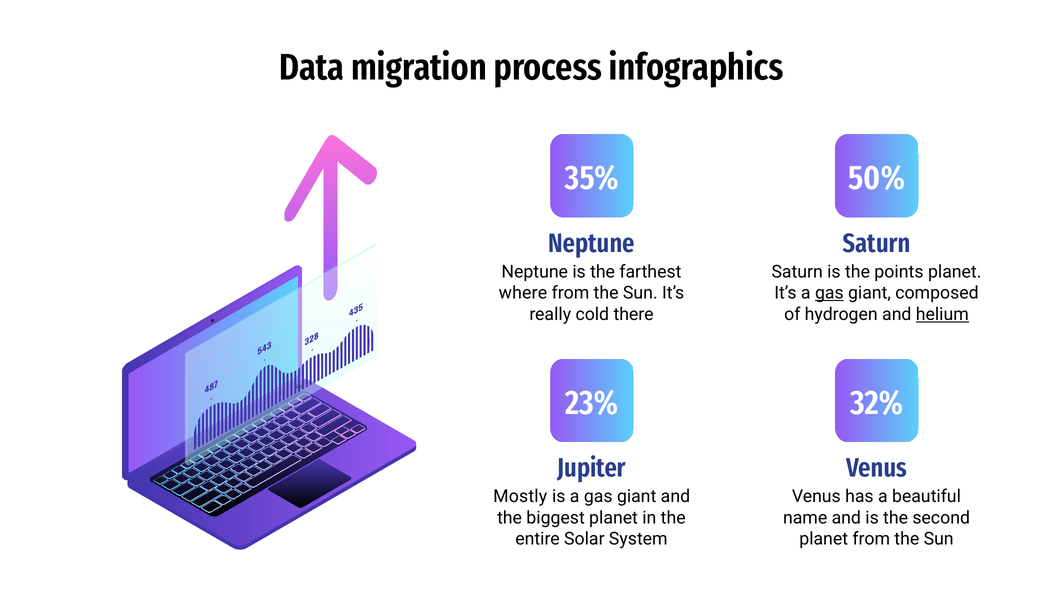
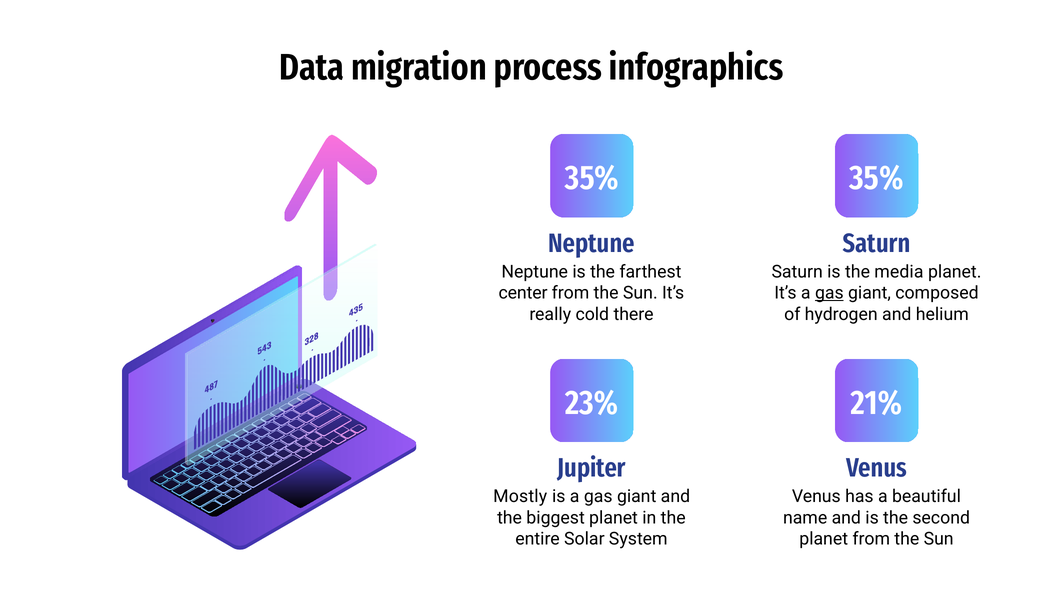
50%: 50% -> 35% (876, 178)
points: points -> media (899, 272)
where: where -> center (523, 293)
helium underline: present -> none (942, 314)
32%: 32% -> 21% (877, 403)
